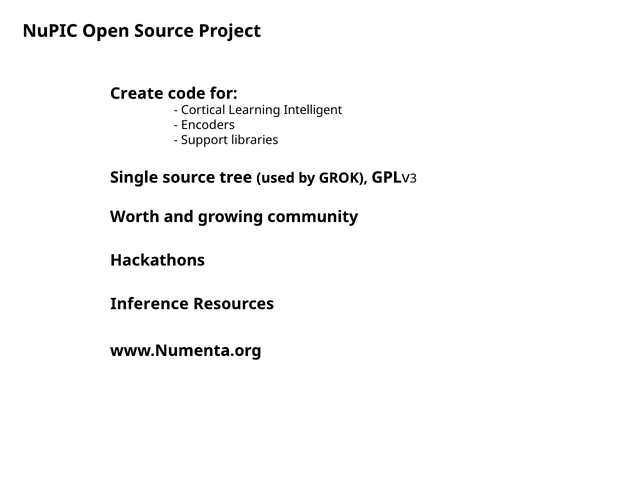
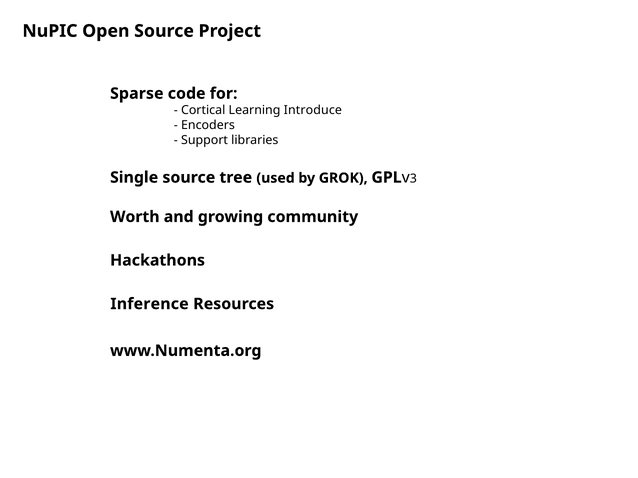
Create: Create -> Sparse (137, 94)
Intelligent: Intelligent -> Introduce (313, 110)
